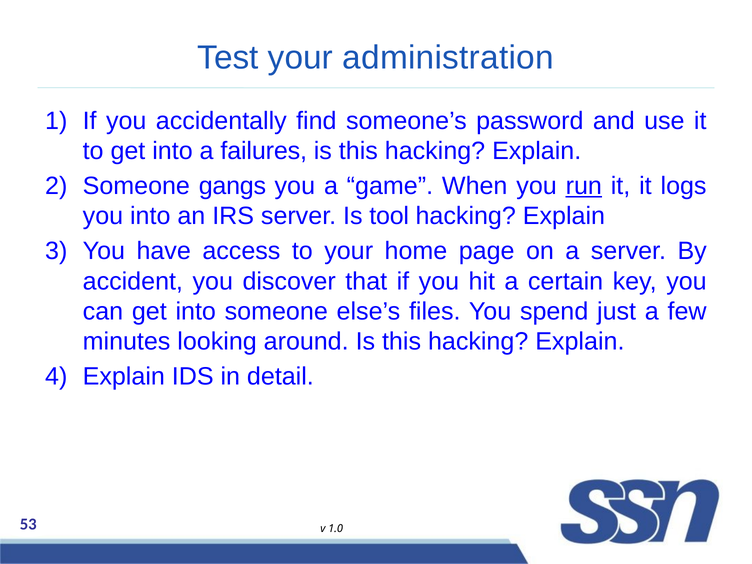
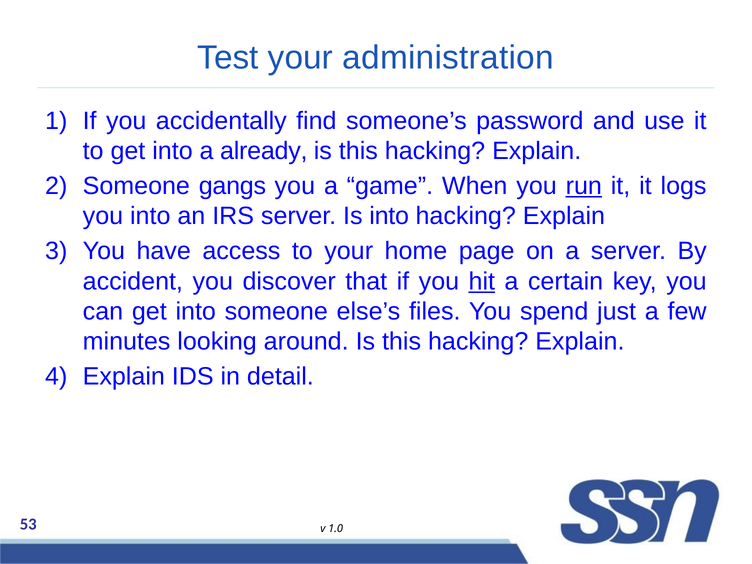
failures: failures -> already (264, 151)
Is tool: tool -> into (389, 216)
hit underline: none -> present (482, 281)
